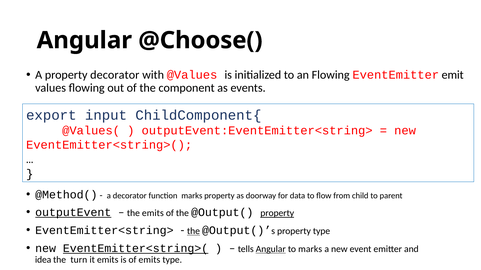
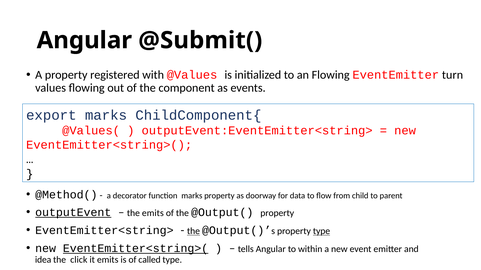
@Choose(: @Choose( -> @Submit( (200, 40)
property decorator: decorator -> registered (115, 75)
emit: emit -> turn (453, 75)
export input: input -> marks (106, 115)
property underline: present -> none (277, 214)
type underline: none -> present (322, 232)
Angular underline: present -> none (271, 250)
to marks: marks -> within (310, 250)
turn: turn -> click (79, 260)
of emits: emits -> called (150, 260)
